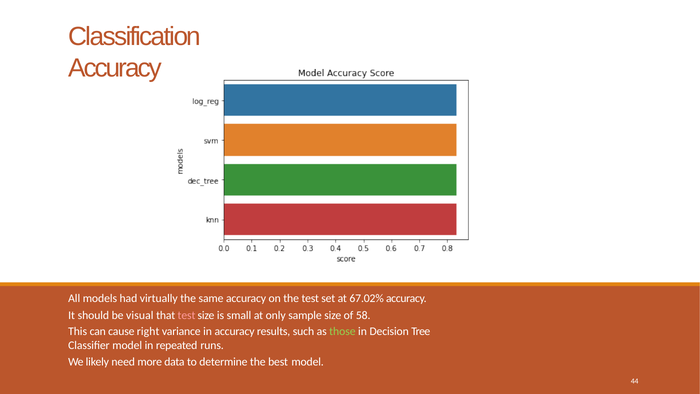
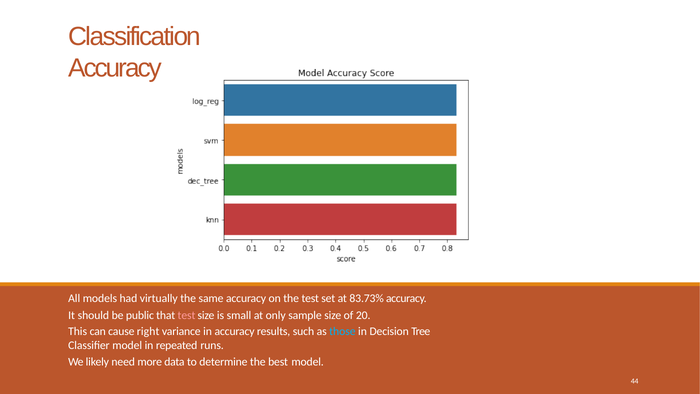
67.02%: 67.02% -> 83.73% (367, 298)
visual: visual -> public (140, 315)
58: 58 -> 20 (363, 315)
those colour: light green -> light blue (342, 331)
